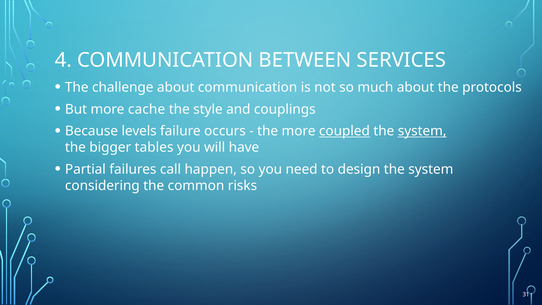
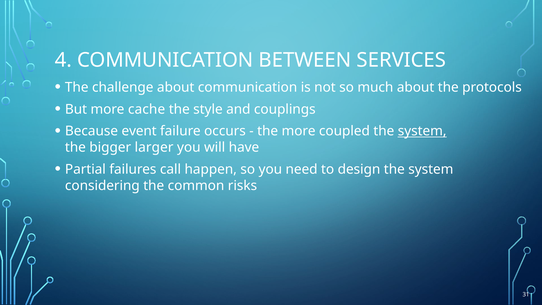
levels: levels -> event (139, 131)
coupled underline: present -> none (344, 131)
tables: tables -> larger (154, 147)
